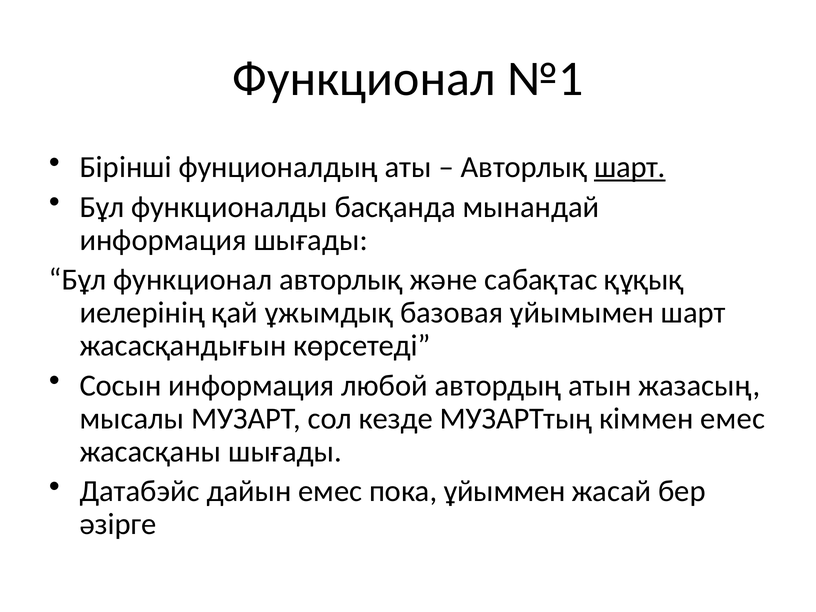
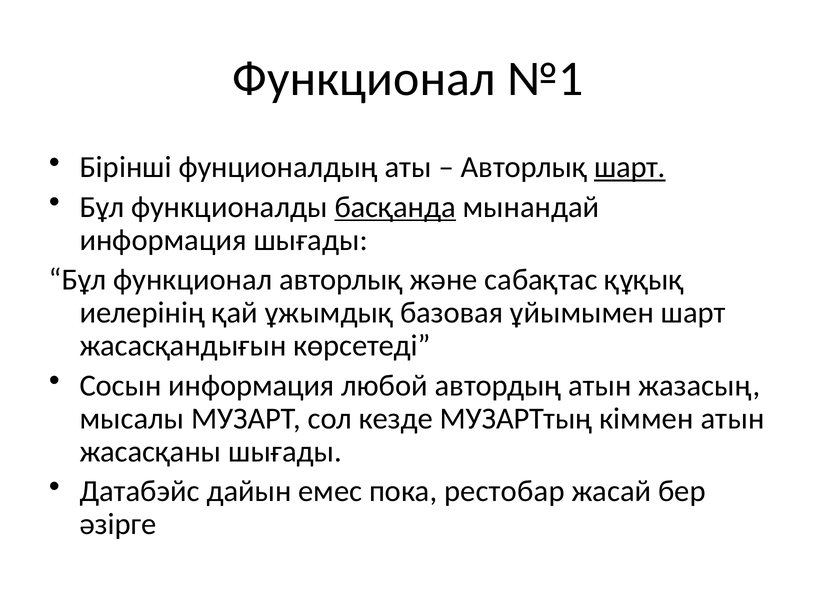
басқанда underline: none -> present (395, 207)
кіммен емес: емес -> атын (733, 419)
ұйыммен: ұйыммен -> рестобар (504, 491)
